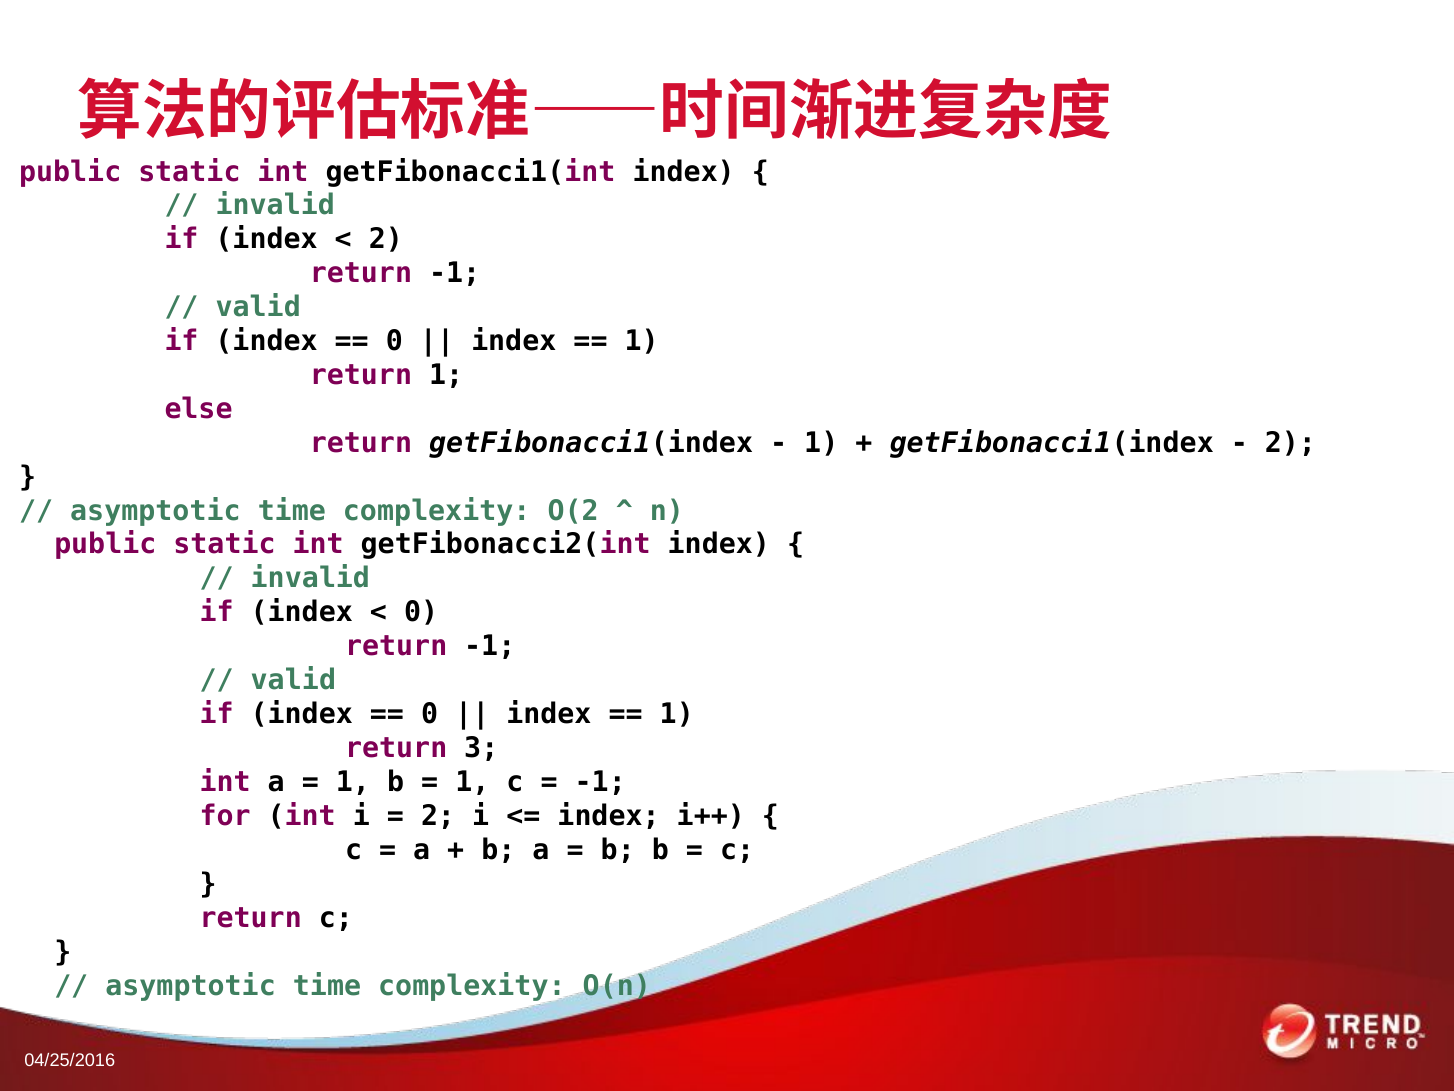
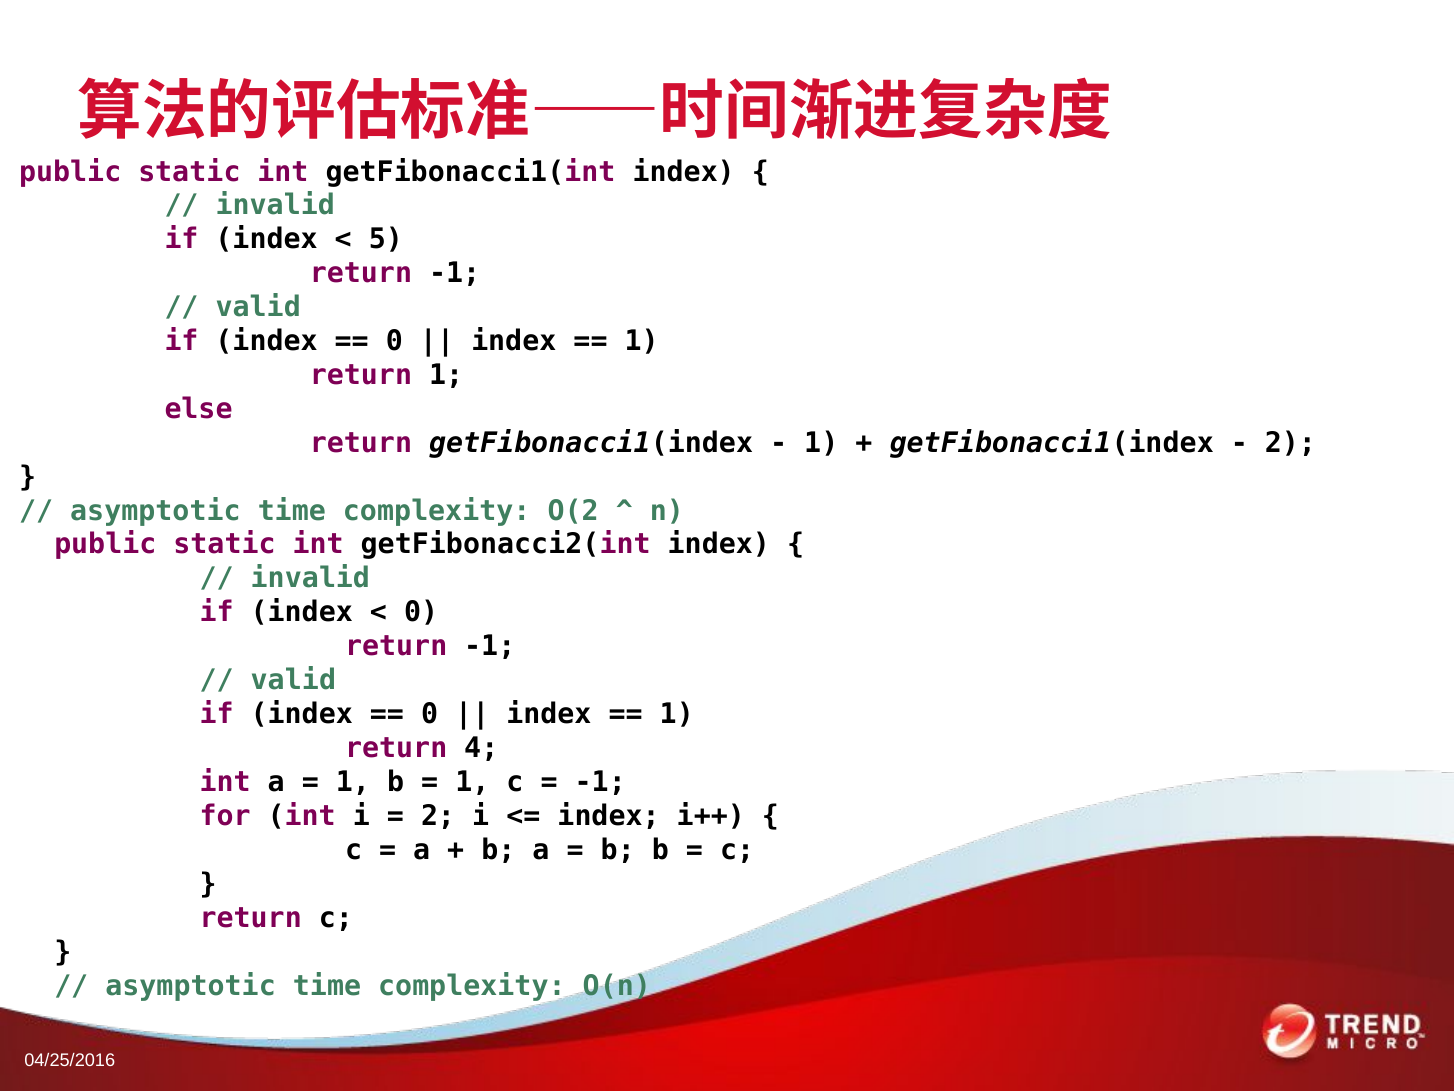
2: 2 -> 5 (386, 240)
3: 3 -> 4 (481, 748)
